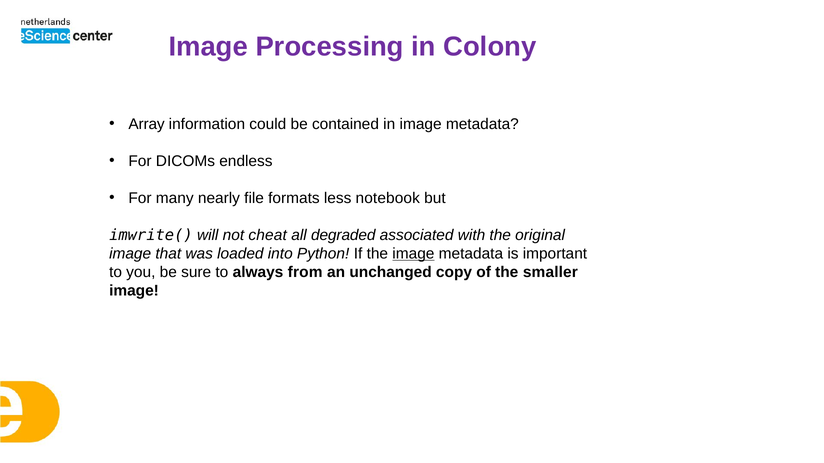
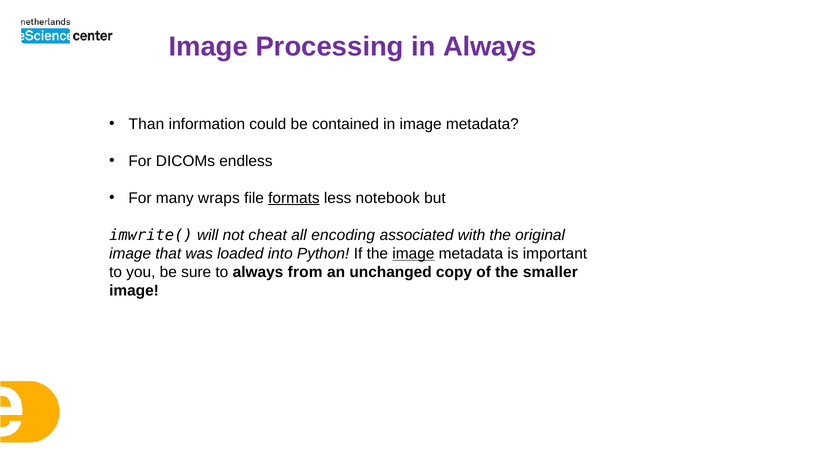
in Colony: Colony -> Always (490, 47)
Array: Array -> Than (146, 124)
nearly: nearly -> wraps (219, 198)
formats underline: none -> present (294, 198)
degraded: degraded -> encoding (343, 235)
